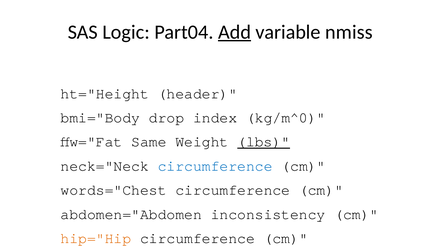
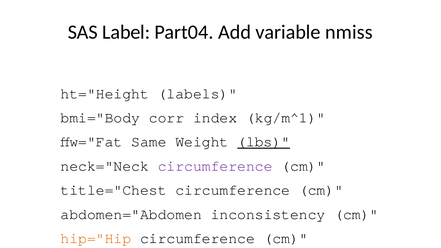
Logic: Logic -> Label (126, 32)
Add underline: present -> none (234, 32)
header: header -> labels (197, 94)
drop: drop -> corr (167, 118)
kg/m^0: kg/m^0 -> kg/m^1 (286, 118)
circumference colour: blue -> purple (215, 166)
words="Chest: words="Chest -> title="Chest (114, 190)
